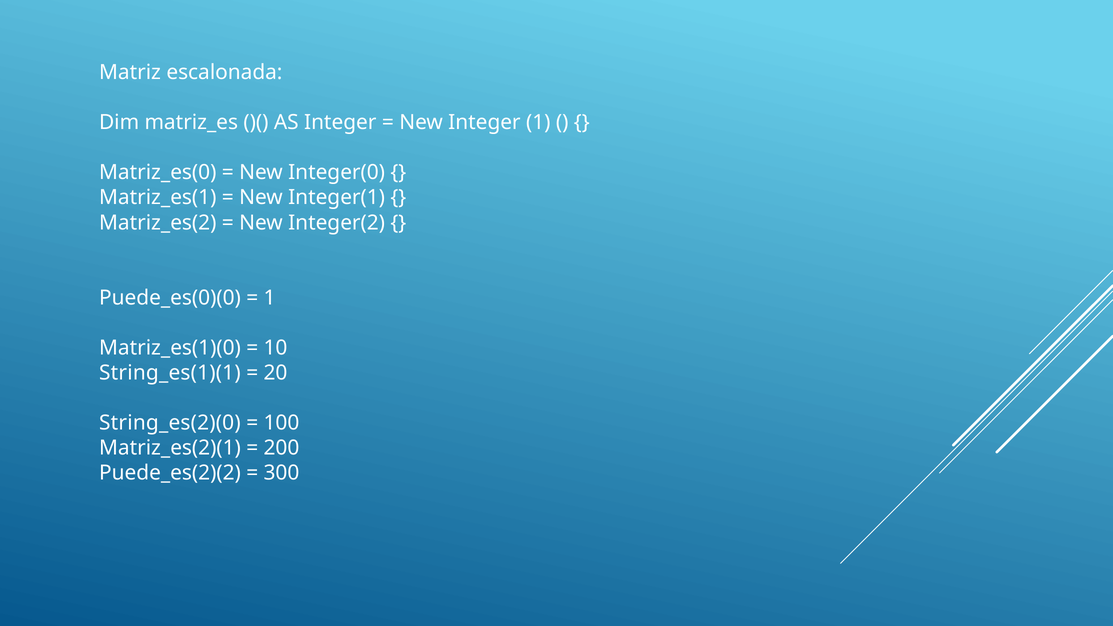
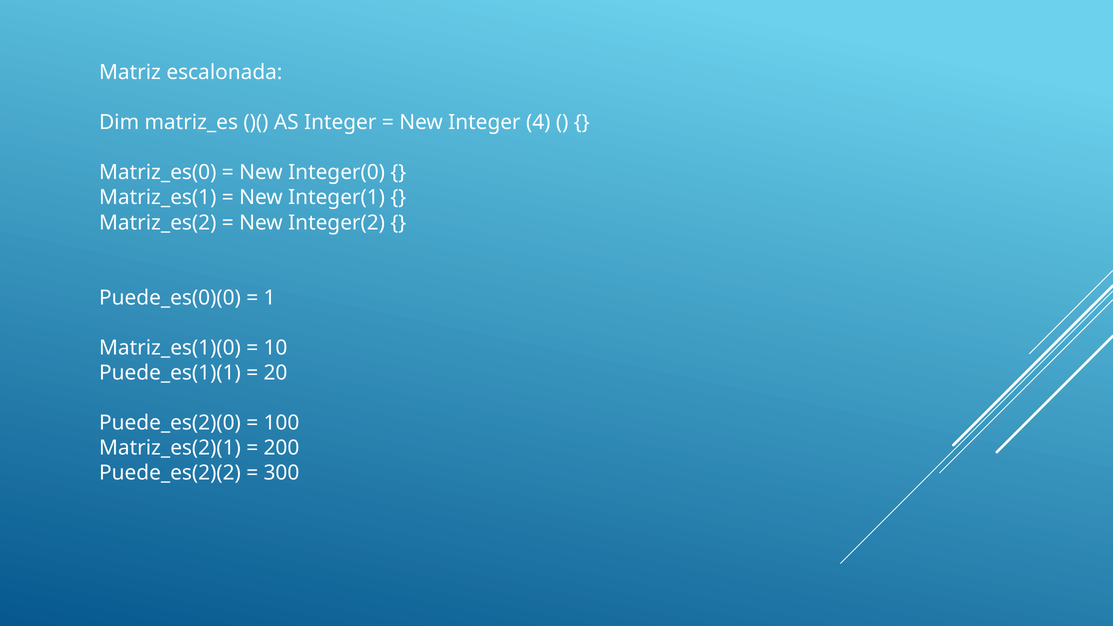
Integer 1: 1 -> 4 (538, 122)
String_es(1)(1: String_es(1)(1 -> Puede_es(1)(1 (170, 373)
String_es(2)(0: String_es(2)(0 -> Puede_es(2)(0 (170, 423)
